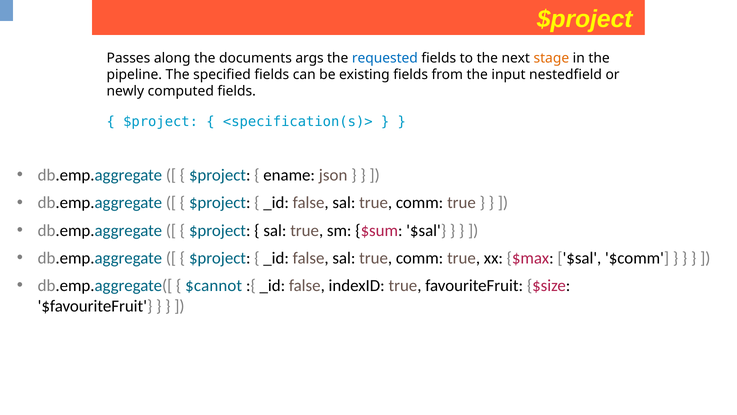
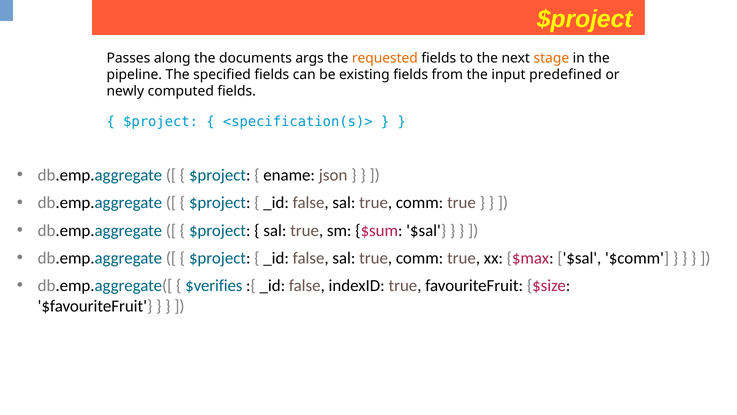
requested colour: blue -> orange (385, 58)
nestedfield: nestedfield -> predefined (565, 75)
$cannot: $cannot -> $verifies (214, 285)
